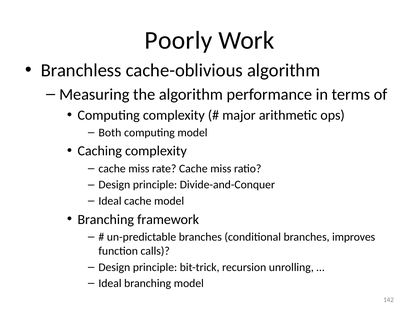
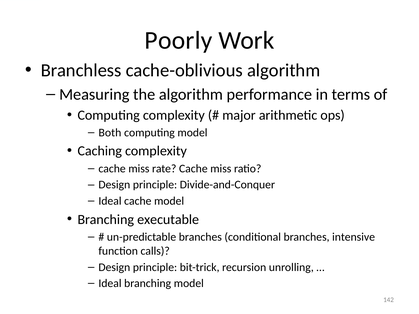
framework: framework -> executable (168, 220)
improves: improves -> intensive (354, 237)
